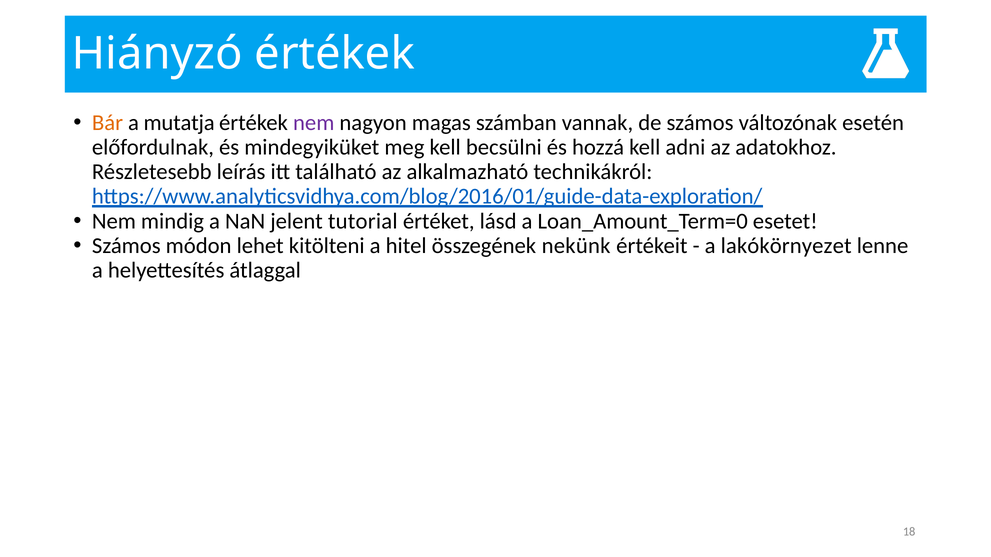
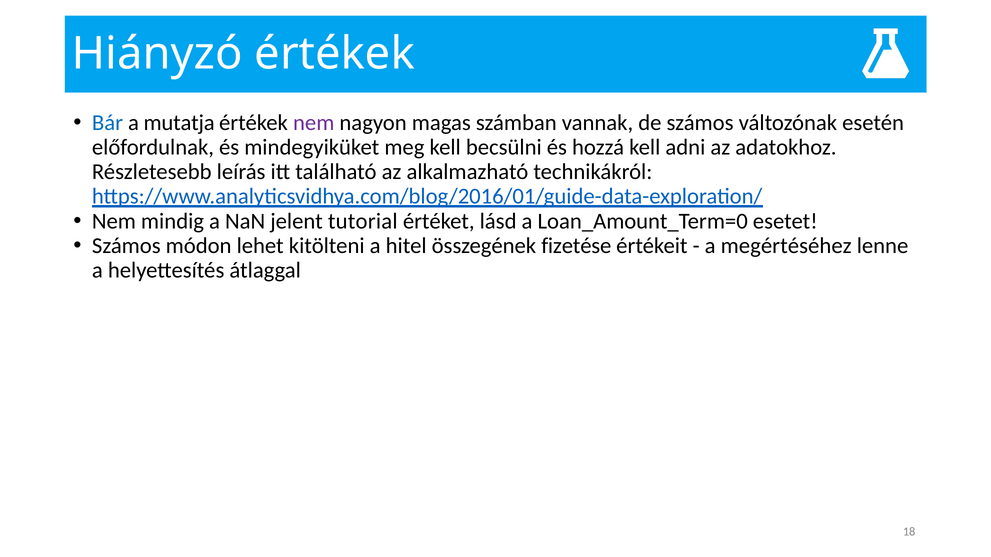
Bár colour: orange -> blue (108, 123)
nekünk: nekünk -> fizetése (576, 246)
lakókörnyezet: lakókörnyezet -> megértéséhez (786, 246)
